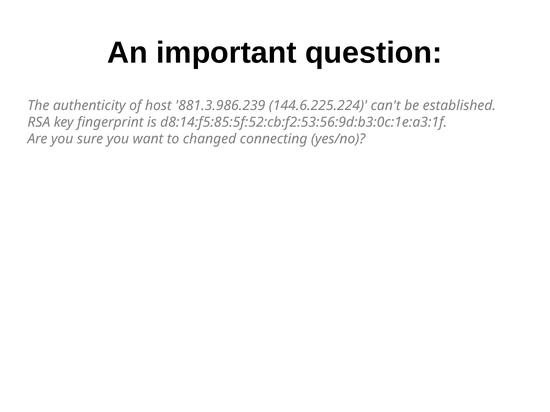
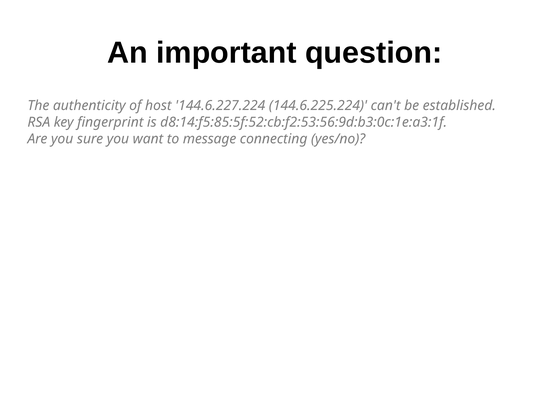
881.3.986.239: 881.3.986.239 -> 144.6.227.224 (220, 106)
changed: changed -> message (210, 139)
